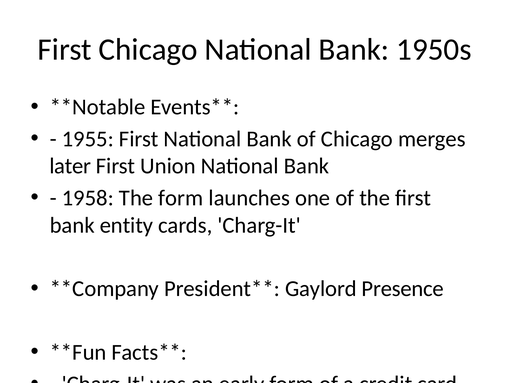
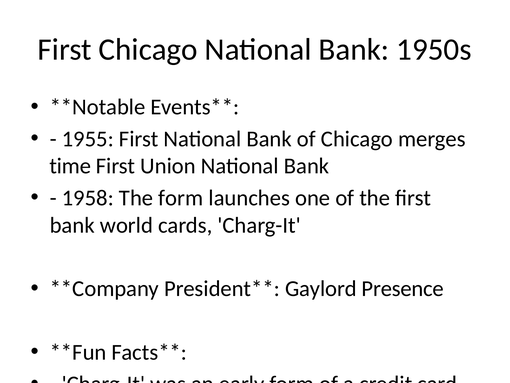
later: later -> time (70, 166)
entity: entity -> world (126, 225)
